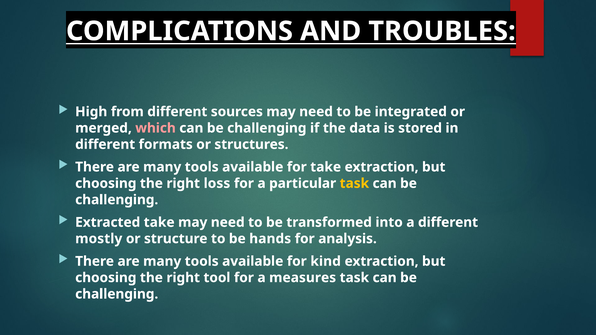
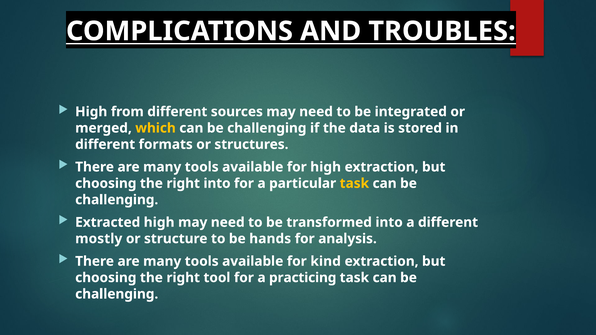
which colour: pink -> yellow (156, 128)
for take: take -> high (326, 167)
right loss: loss -> into (217, 183)
Extracted take: take -> high (159, 222)
measures: measures -> practicing (303, 278)
